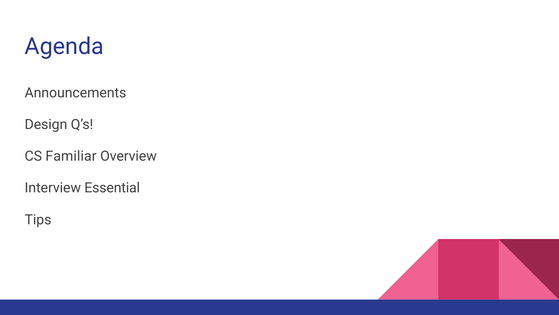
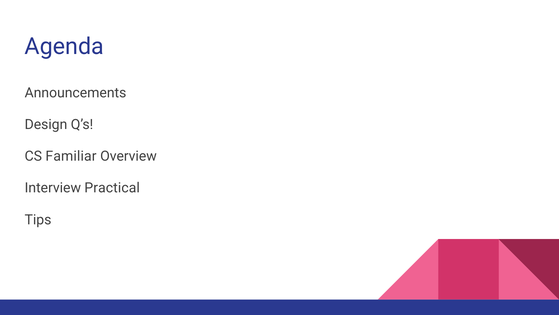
Essential: Essential -> Practical (112, 188)
